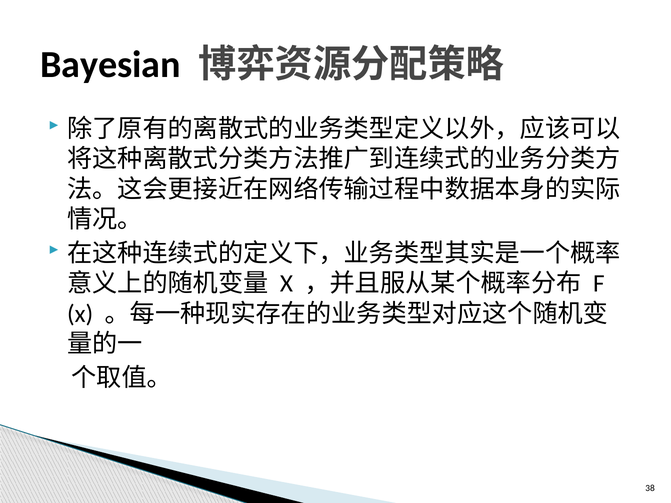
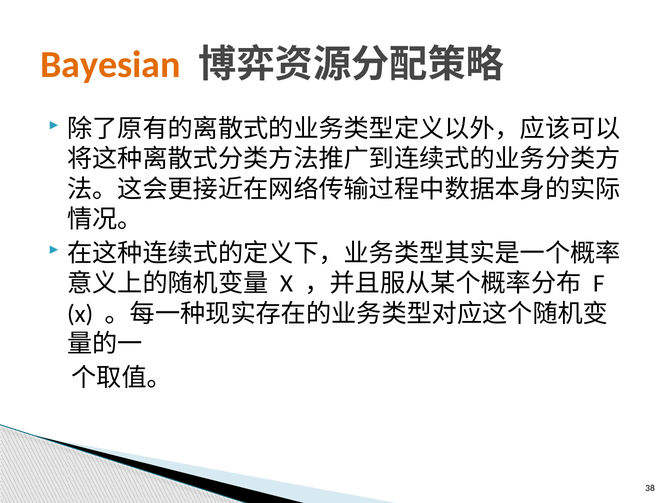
Bayesian colour: black -> orange (110, 65)
